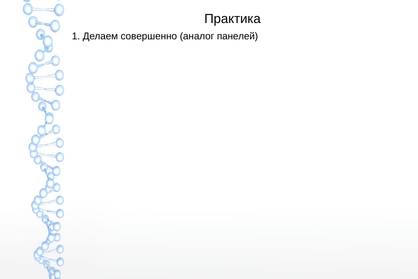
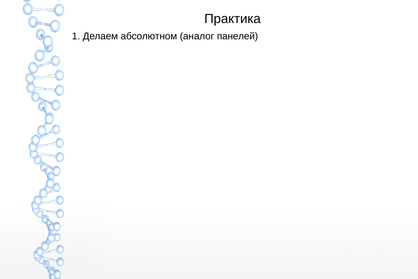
совершенно: совершенно -> абсолютном (149, 36)
